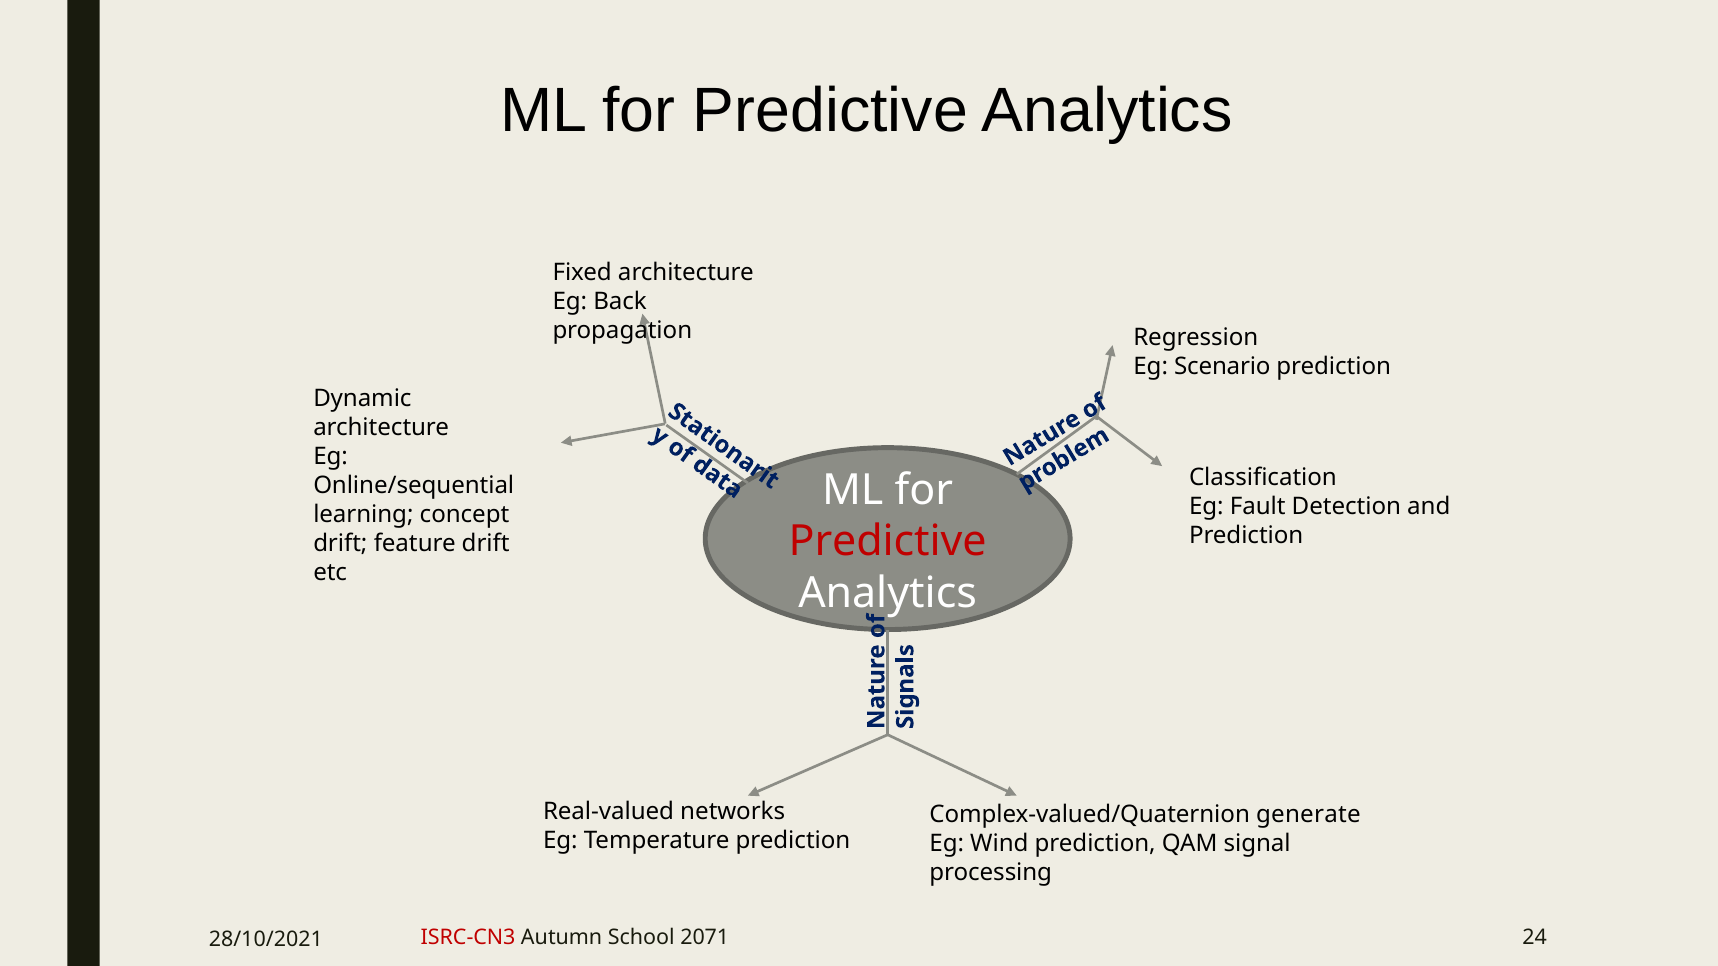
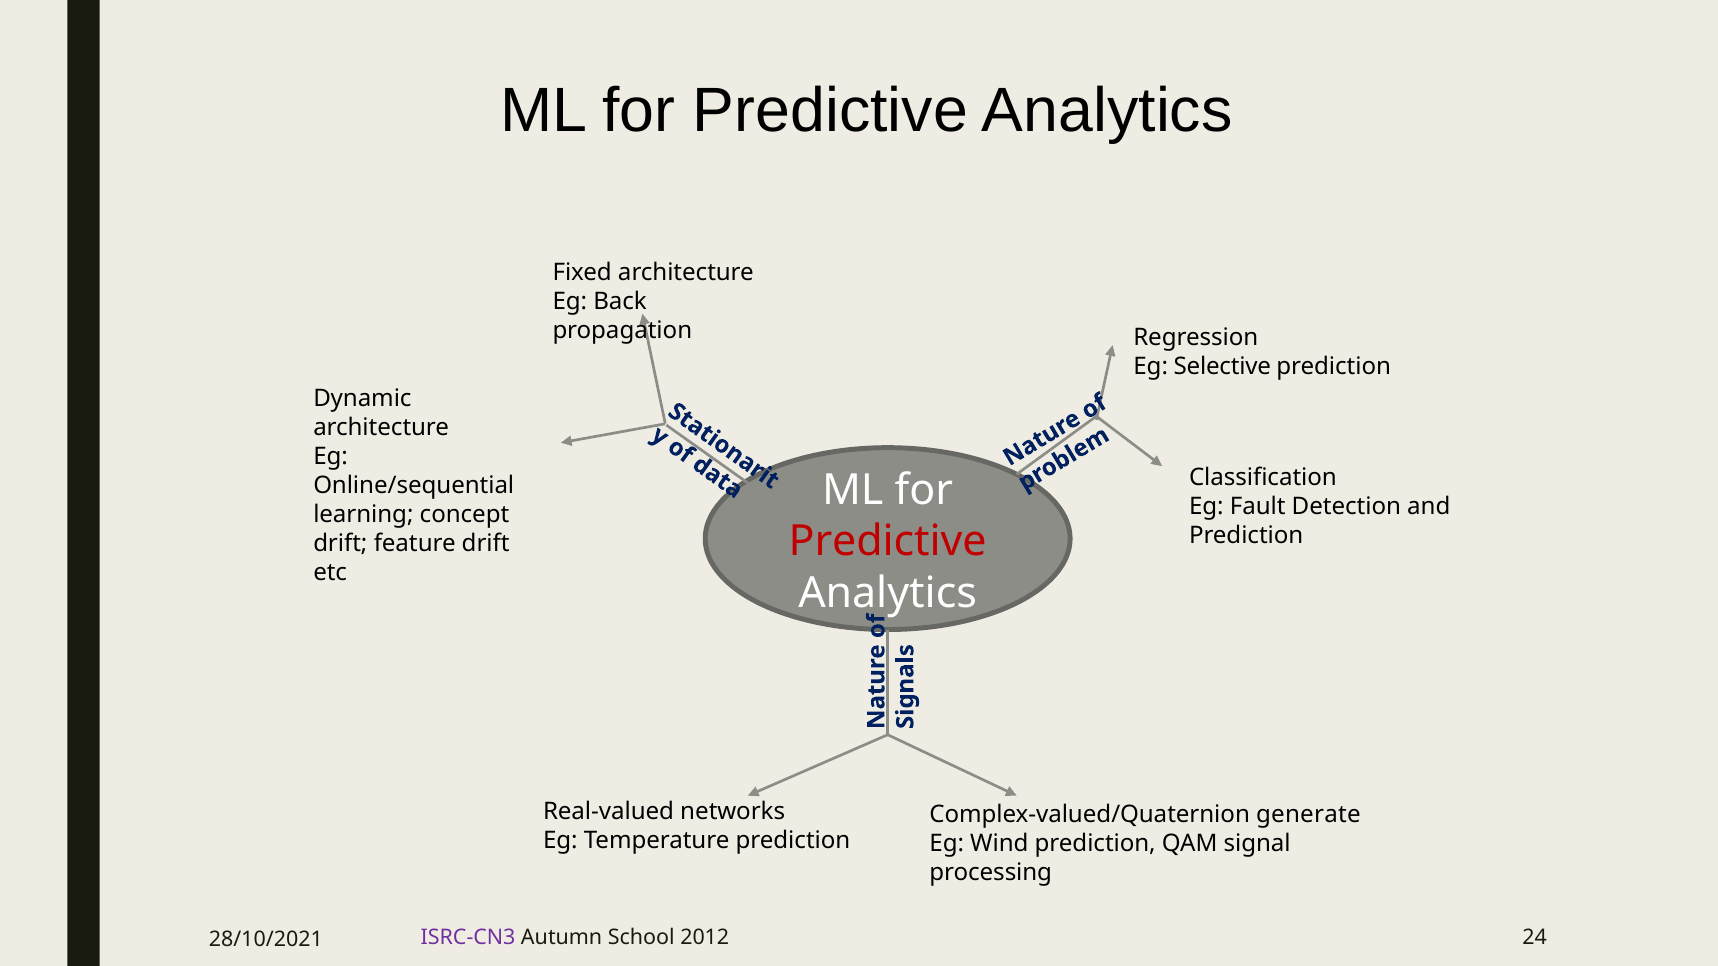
Scenario: Scenario -> Selective (1222, 367)
ISRC-CN3 colour: red -> purple (468, 938)
2071: 2071 -> 2012 (705, 938)
